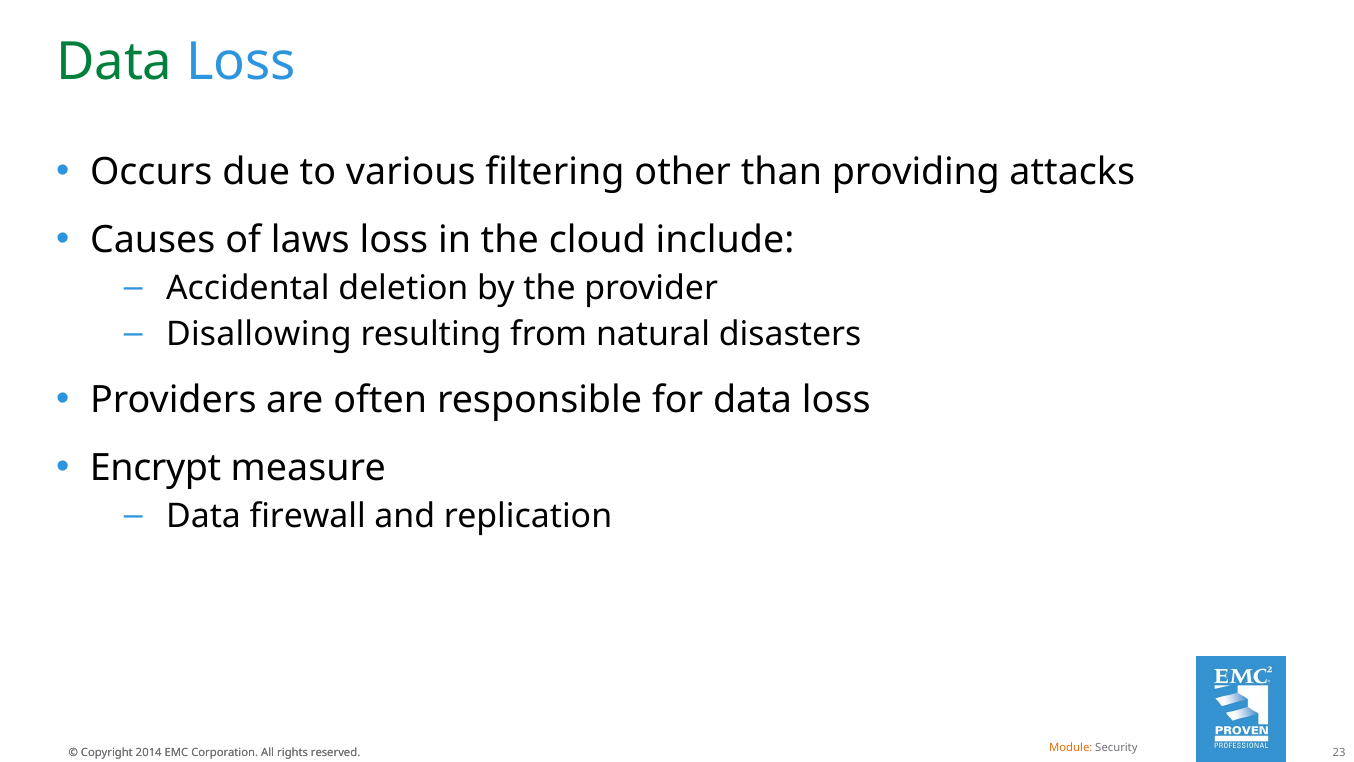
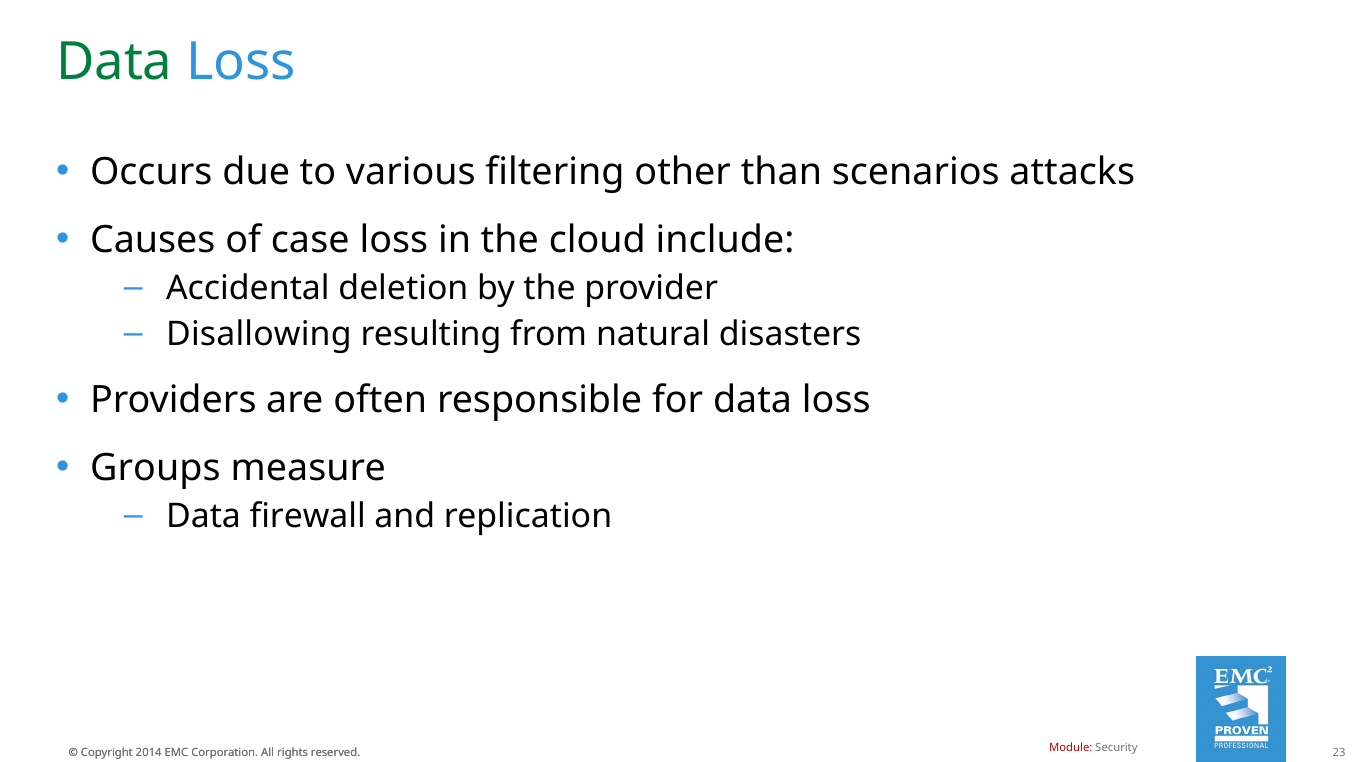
providing: providing -> scenarios (916, 172)
laws: laws -> case (310, 240)
Encrypt: Encrypt -> Groups (155, 468)
Module colour: orange -> red (1071, 748)
